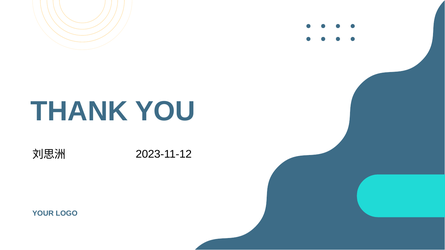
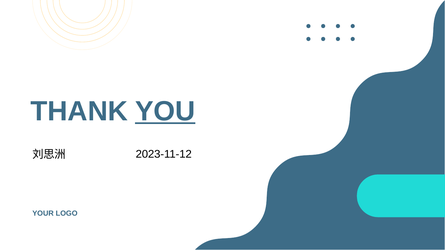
YOU underline: none -> present (165, 111)
